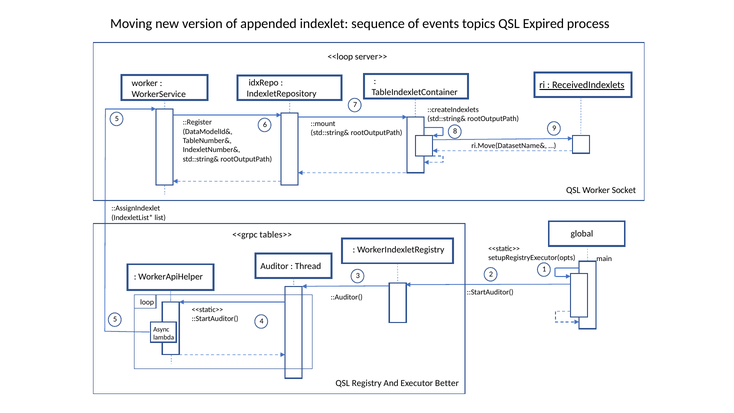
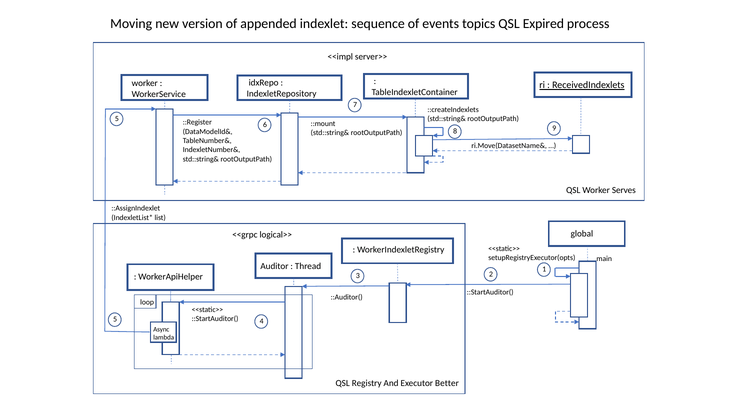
<<loop: <<loop -> <<impl (340, 56)
Socket: Socket -> Serves (624, 190)
tables>>: tables>> -> logical>> (276, 235)
